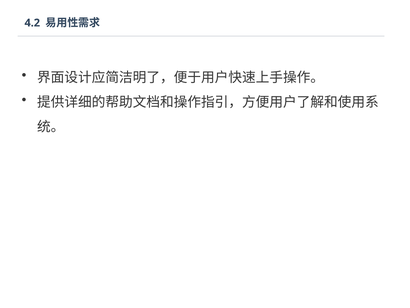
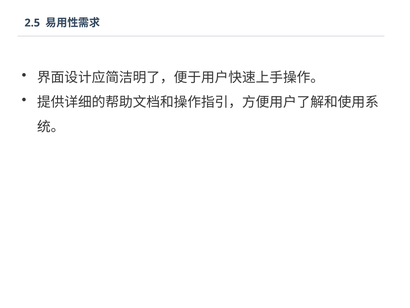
4.2: 4.2 -> 2.5 (32, 23)
